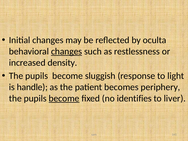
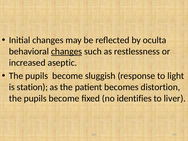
density: density -> aseptic (62, 63)
handle: handle -> station (32, 87)
periphery: periphery -> distortion (160, 87)
become underline: present -> none (64, 98)
